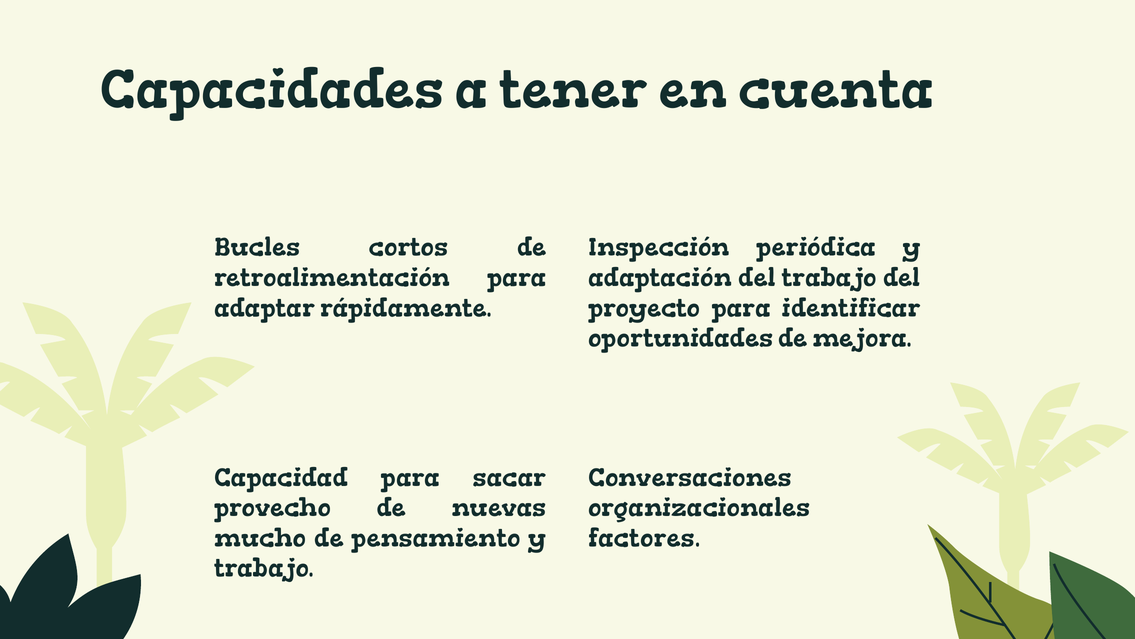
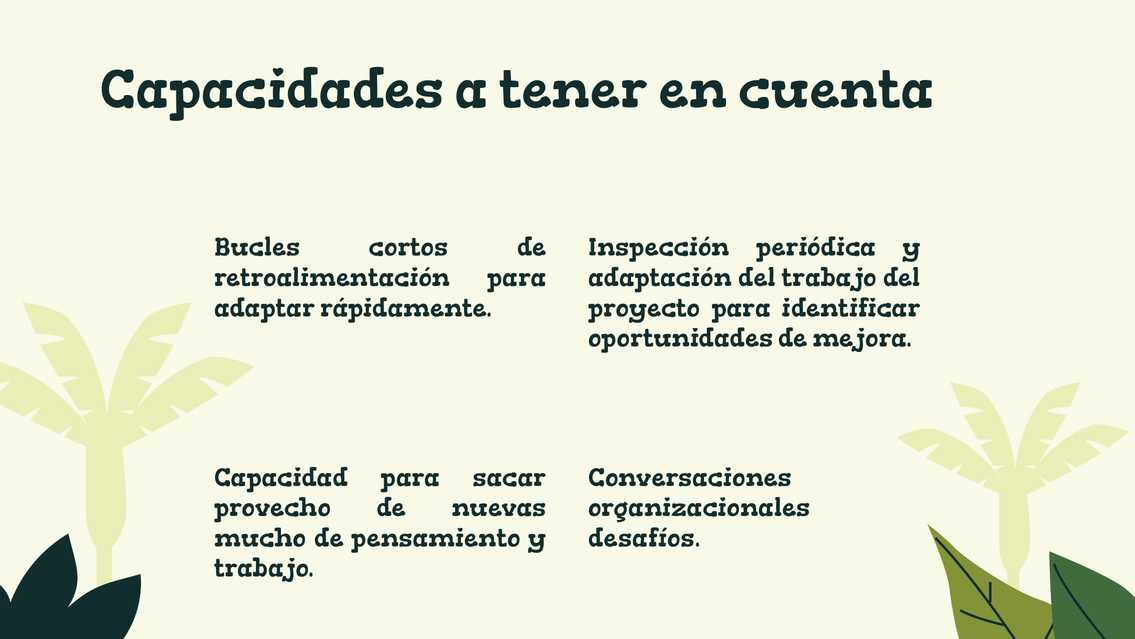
factores: factores -> desafíos (644, 538)
